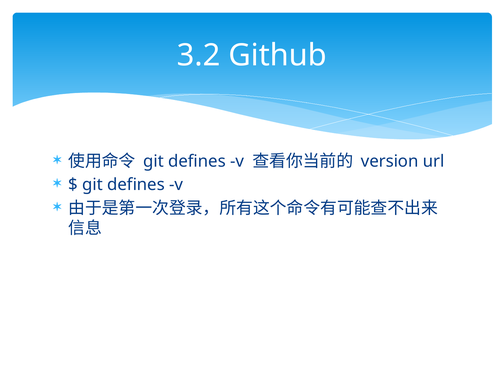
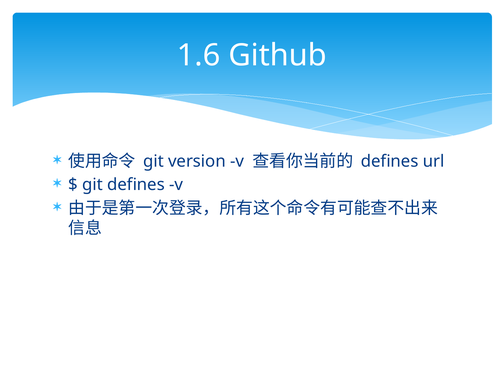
3.2: 3.2 -> 1.6 (199, 55)
defines: defines -> version (197, 161)
version: version -> defines (390, 161)
